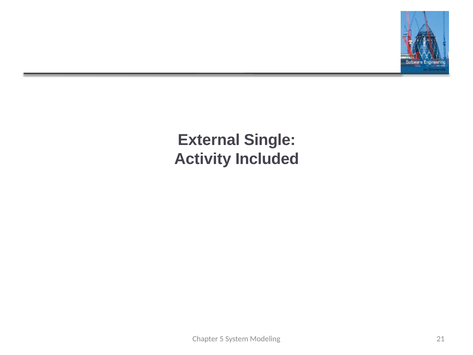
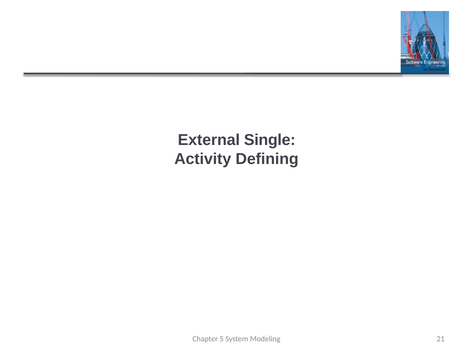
Included: Included -> Defining (267, 159)
